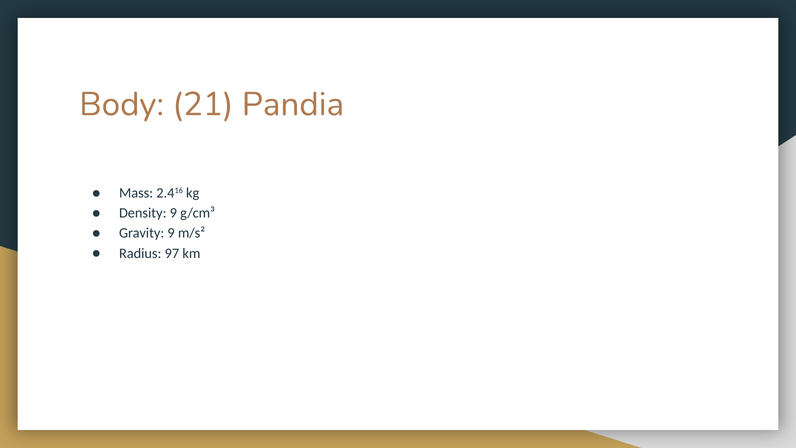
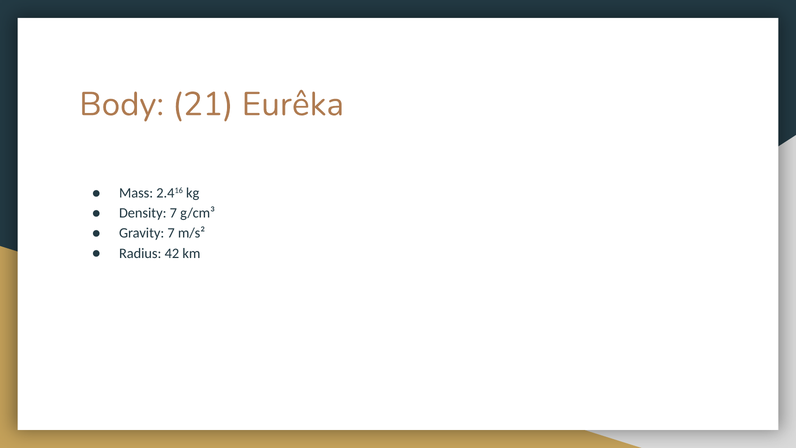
Pandia: Pandia -> Eurêka (293, 104)
Density 9: 9 -> 7 (173, 213)
Gravity 9: 9 -> 7 (171, 233)
97: 97 -> 42 (172, 253)
